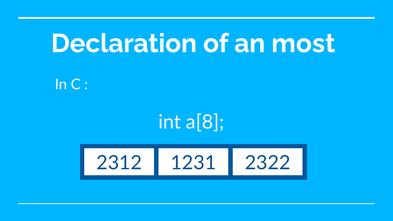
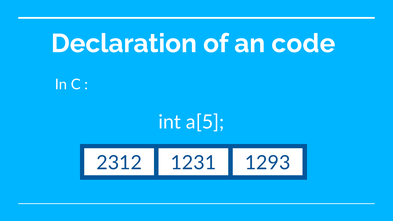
most: most -> code (303, 44)
a[8: a[8 -> a[5 (205, 122)
2322: 2322 -> 1293 (268, 163)
